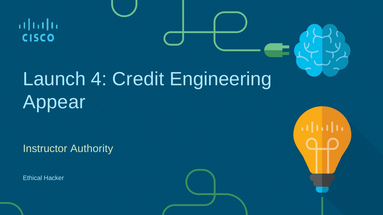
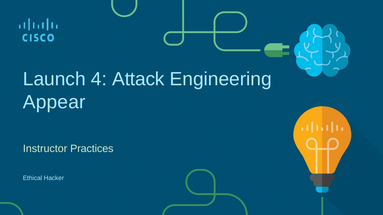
Credit: Credit -> Attack (138, 79)
Authority: Authority -> Practices (92, 149)
